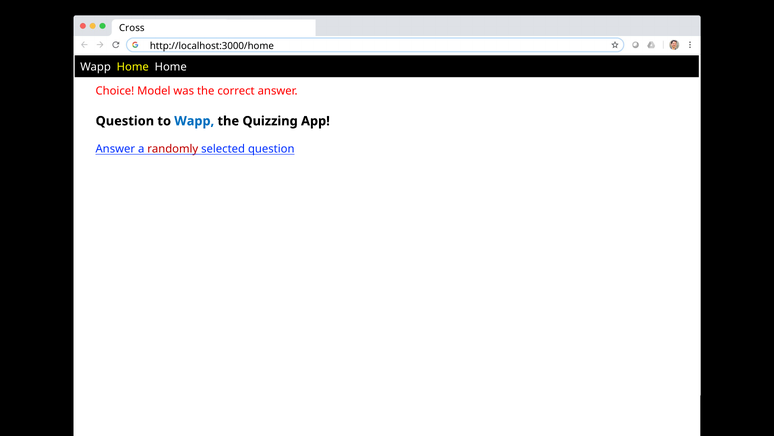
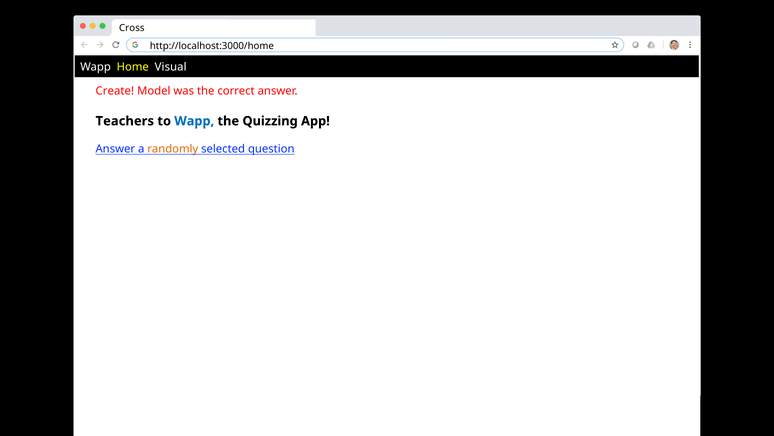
Home Home: Home -> Visual (171, 67)
Choice: Choice -> Create (115, 91)
Question: Question -> Teachers (125, 121)
randomly colour: red -> orange (173, 149)
